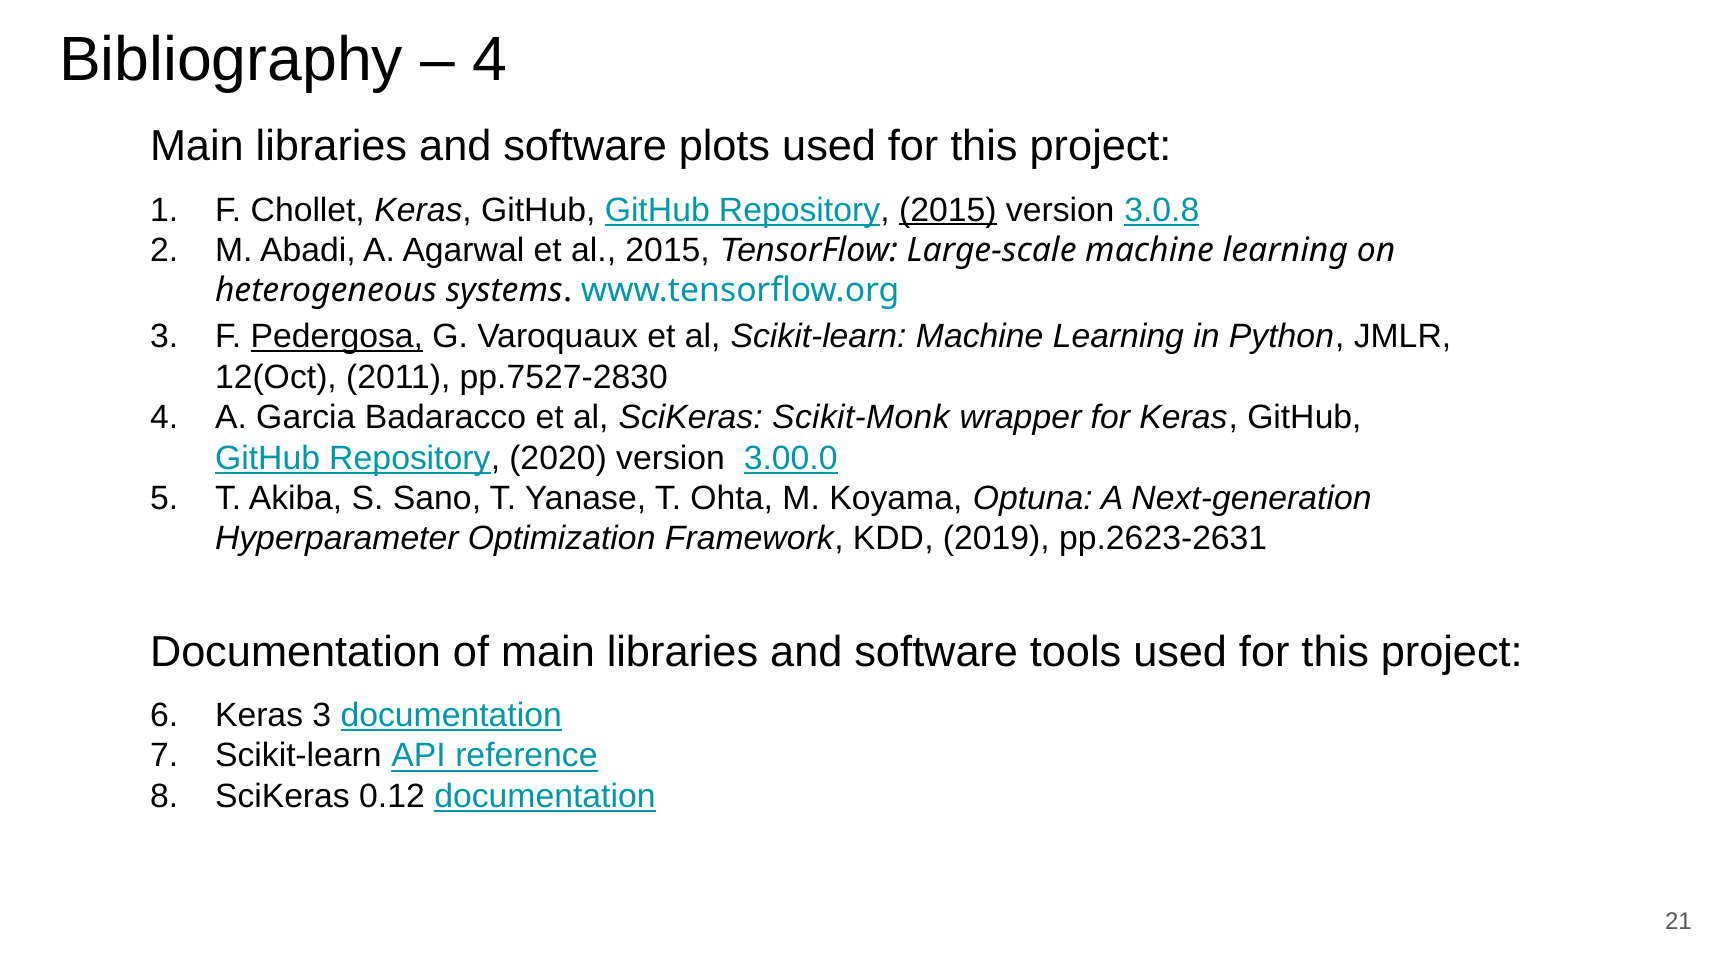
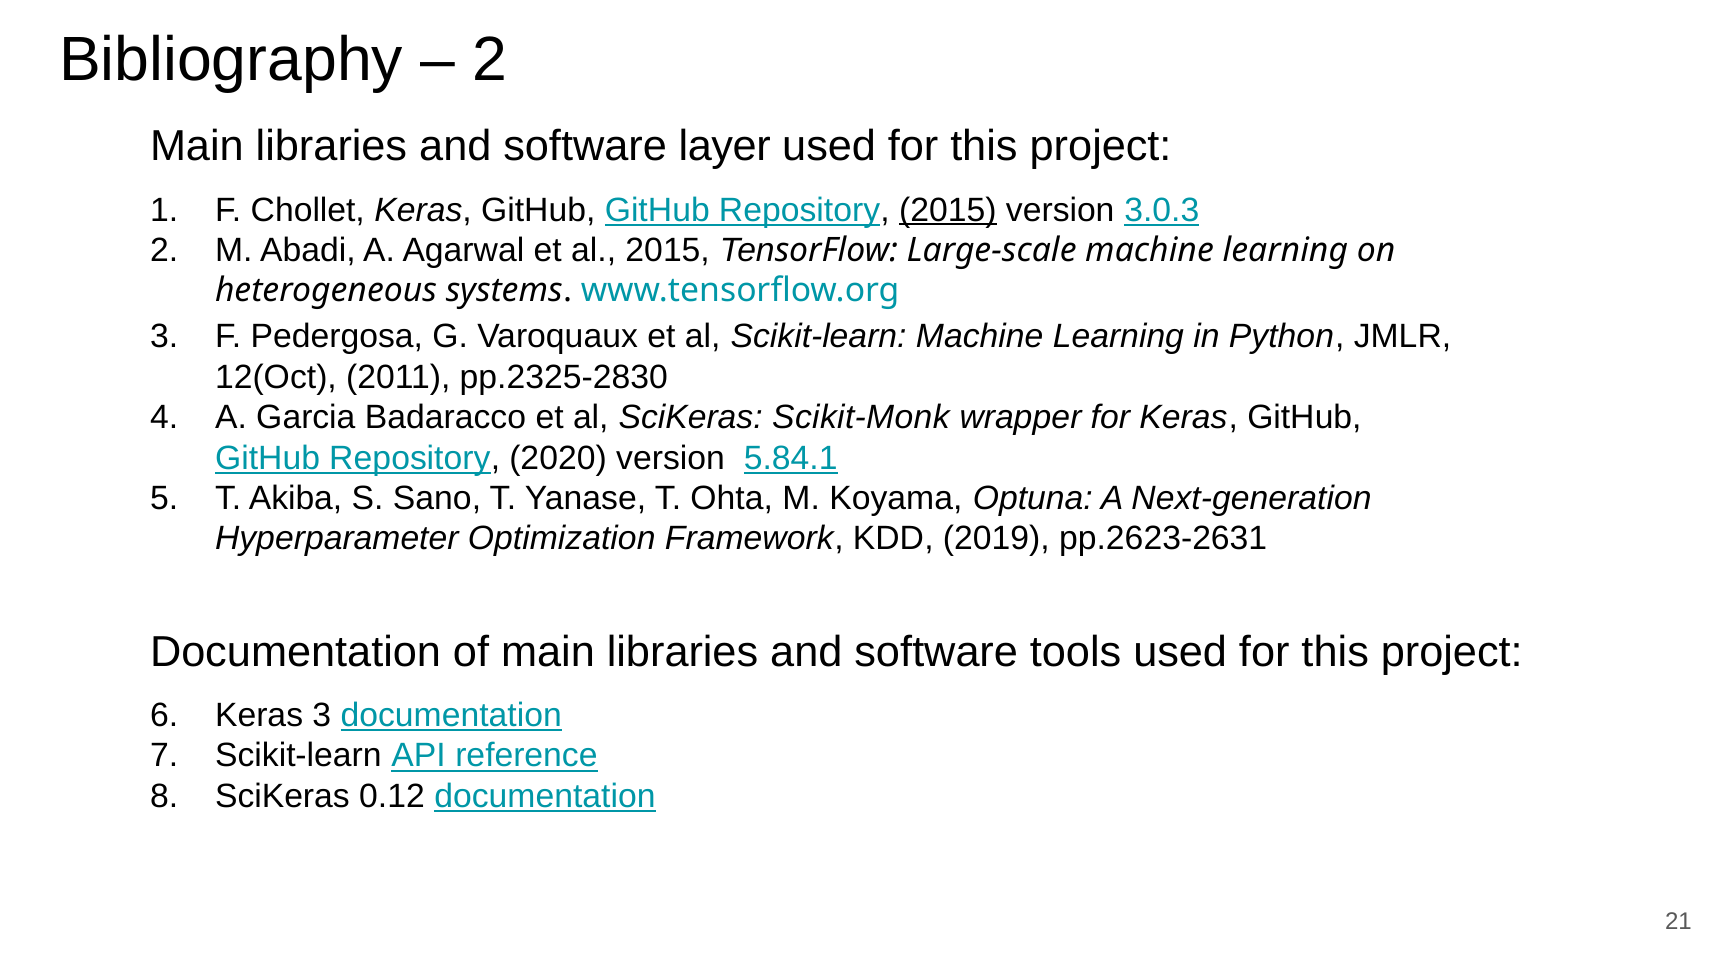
4: 4 -> 2 (490, 60)
plots: plots -> layer (725, 146)
3.0.8: 3.0.8 -> 3.0.3 (1162, 210)
Pedergosa underline: present -> none (337, 337)
pp.7527-2830: pp.7527-2830 -> pp.2325-2830 (564, 377)
3.00.0: 3.00.0 -> 5.84.1 (791, 458)
